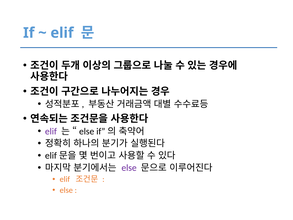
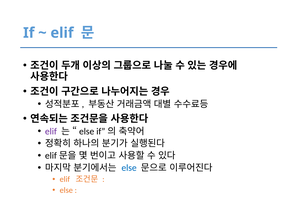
else colour: purple -> blue (129, 168)
